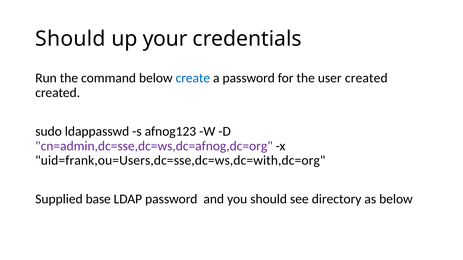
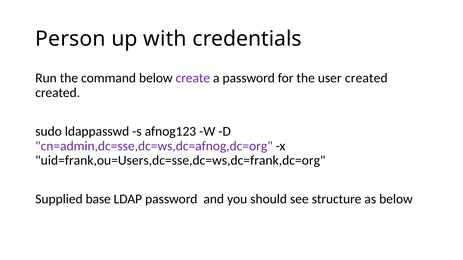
Should: Should -> Person (70, 39)
your: your -> with (165, 39)
create colour: blue -> purple (193, 78)
uid=frank,ou=Users,dc=sse,dc=ws,dc=with,dc=org: uid=frank,ou=Users,dc=sse,dc=ws,dc=with,dc=org -> uid=frank,ou=Users,dc=sse,dc=ws,dc=frank,dc=org (180, 161)
directory: directory -> structure (337, 199)
